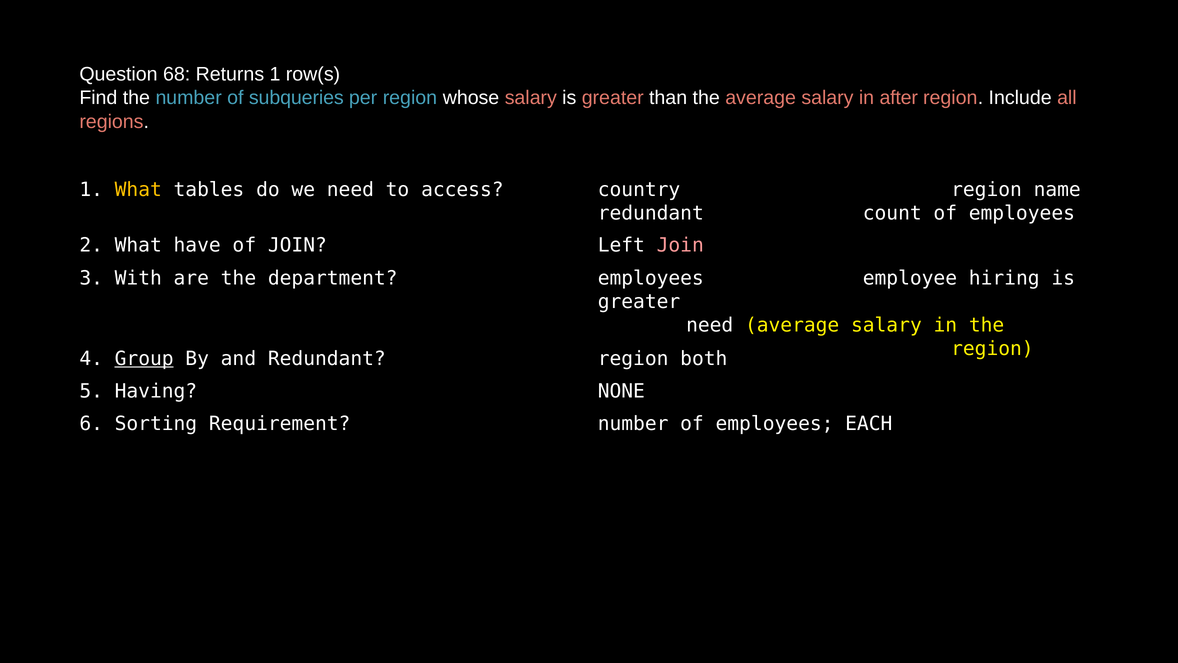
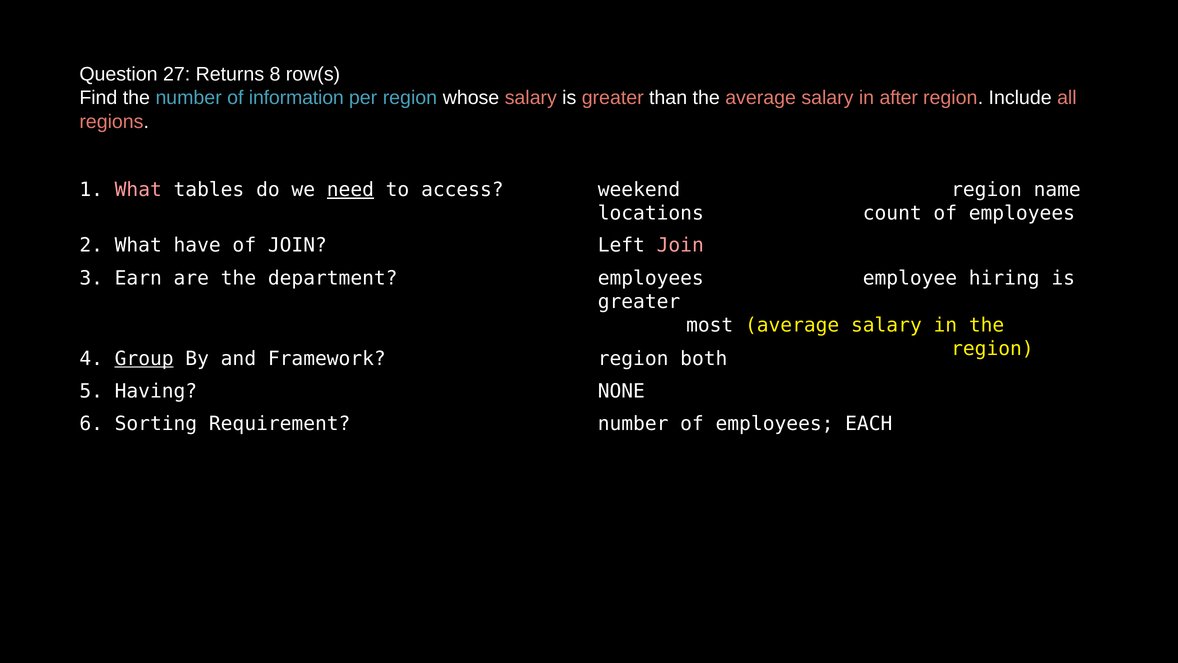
68: 68 -> 27 (177, 74)
Returns 1: 1 -> 8 (275, 74)
subqueries: subqueries -> information (296, 98)
What colour: yellow -> pink (138, 190)
need underline: none -> present (350, 190)
country: country -> weekend (639, 190)
redundant: redundant -> locations (651, 213)
With: With -> Earn (138, 278)
need: need -> most (710, 325)
and Redundant: Redundant -> Framework (327, 358)
